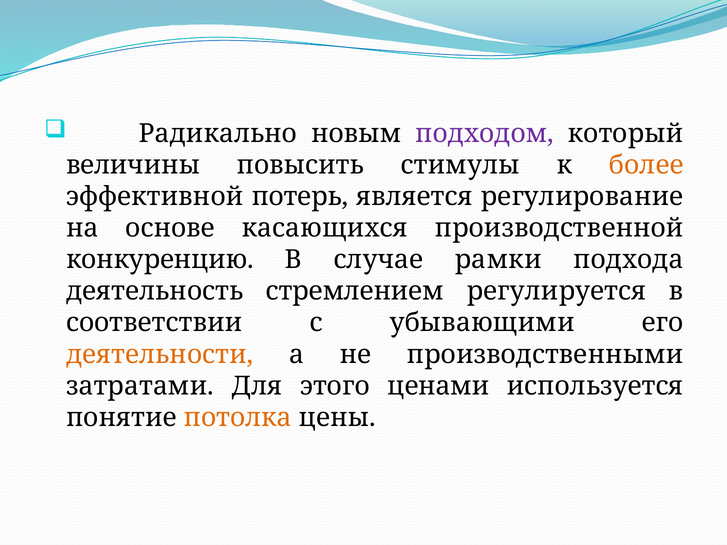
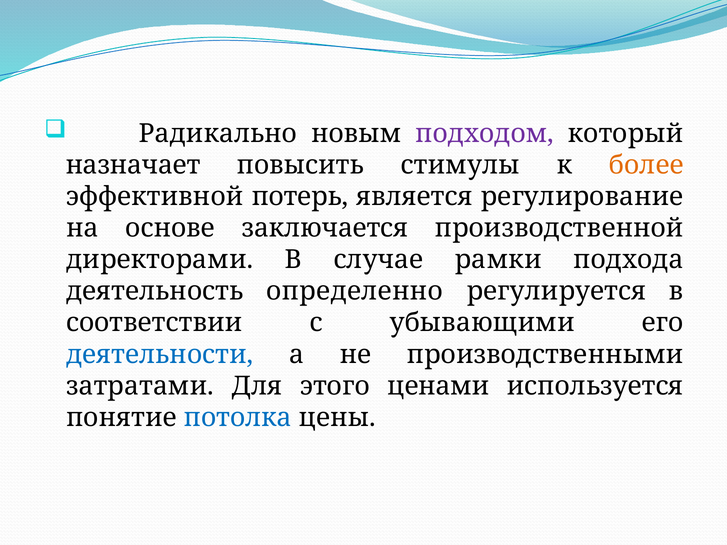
величины: величины -> назначает (133, 165)
касающихся: касающихся -> заключается (325, 228)
конкуренцию: конкуренцию -> директорами (160, 260)
стремлением: стремлением -> определенно (355, 291)
деятельности colour: orange -> blue (160, 355)
потолка colour: orange -> blue (238, 418)
